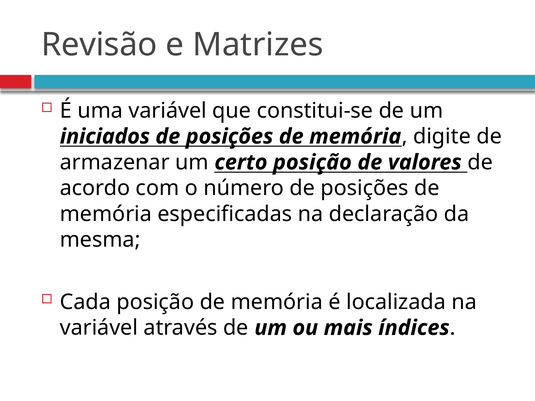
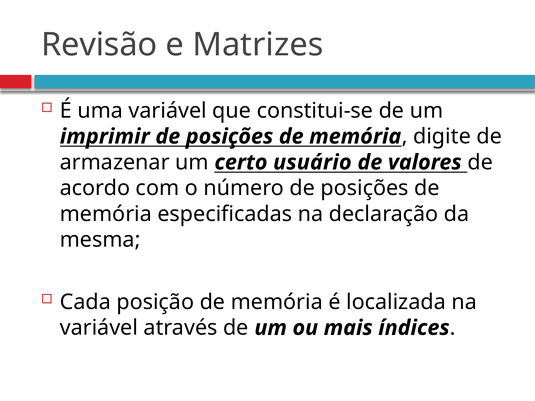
iniciados: iniciados -> imprimir (105, 137)
certo posição: posição -> usuário (312, 162)
